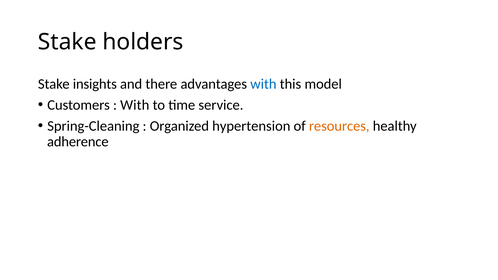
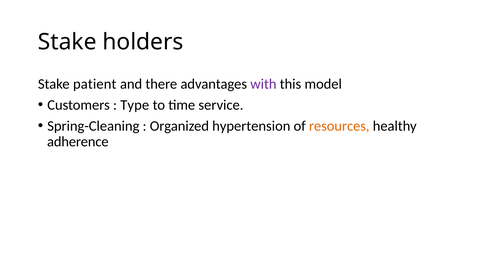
insights: insights -> patient (95, 84)
with colour: blue -> purple (263, 84)
With: With -> Type (135, 105)
